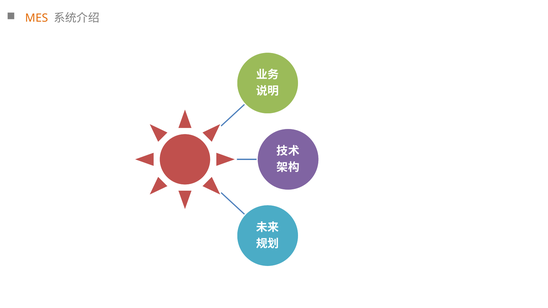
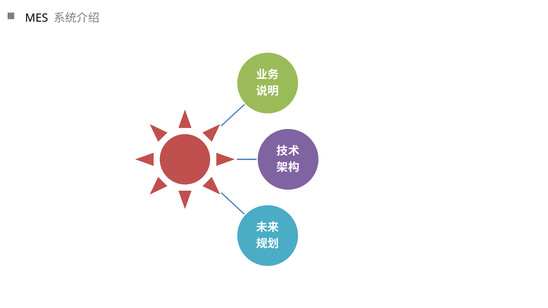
MES colour: orange -> black (37, 18)
